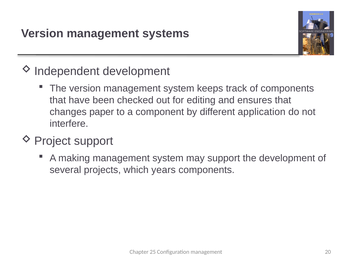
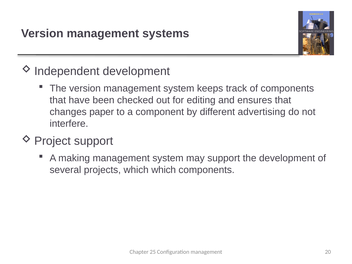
application: application -> advertising (262, 112)
which years: years -> which (164, 170)
